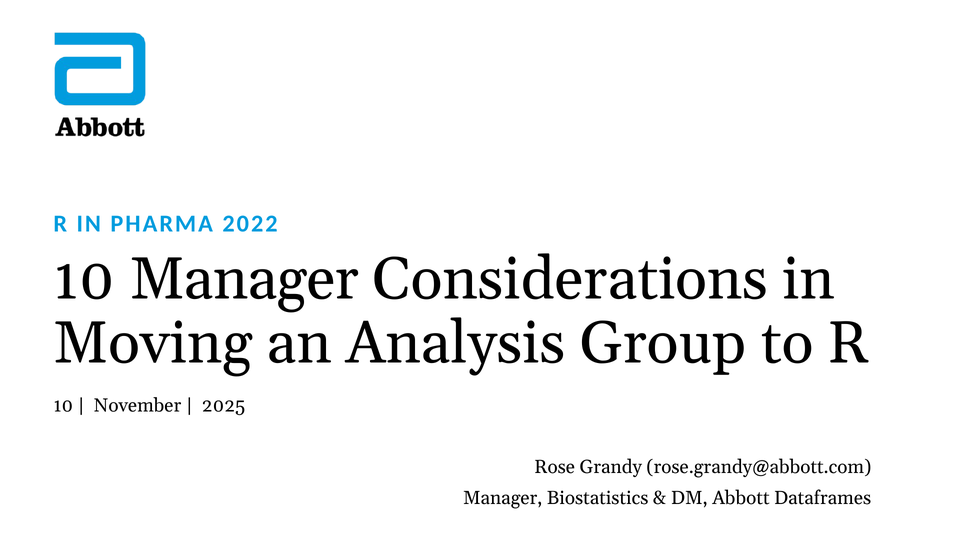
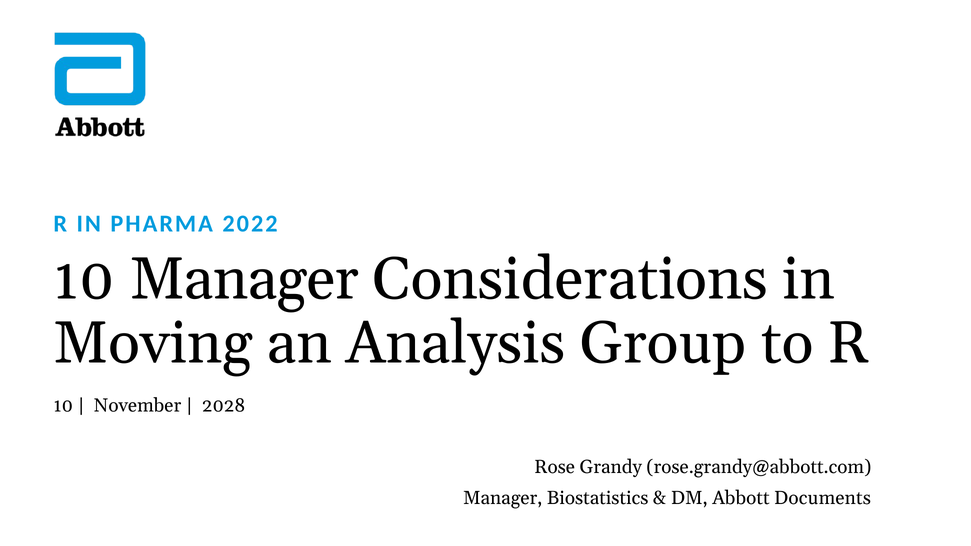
2025: 2025 -> 2028 (224, 406)
Dataframes: Dataframes -> Documents (823, 498)
